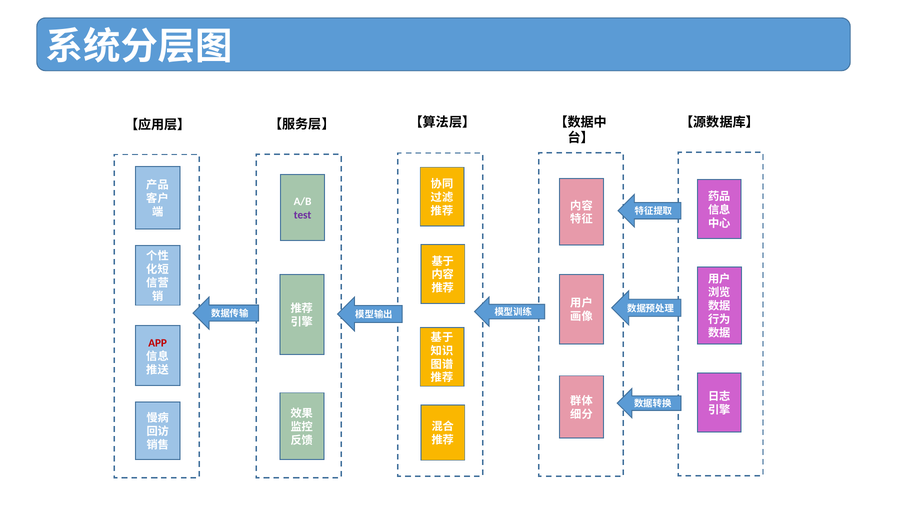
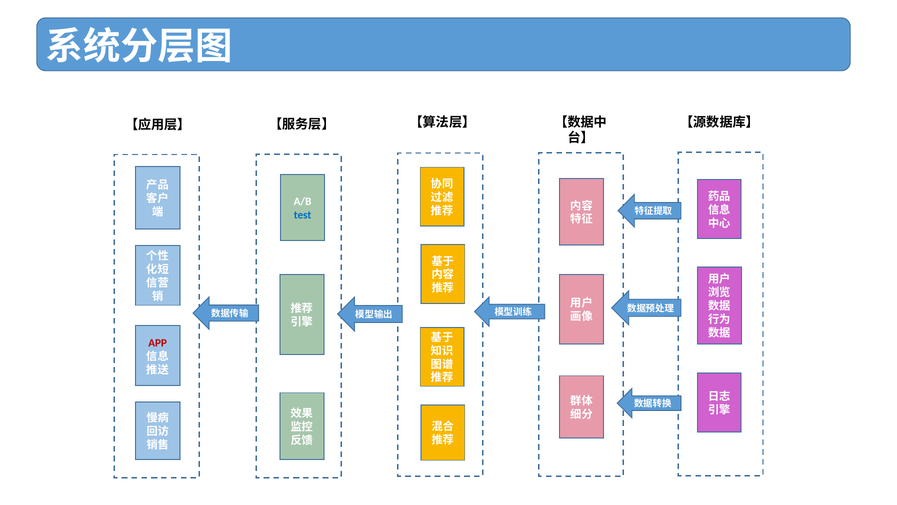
test colour: purple -> blue (303, 215)
